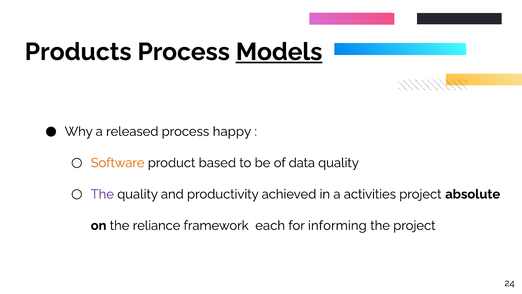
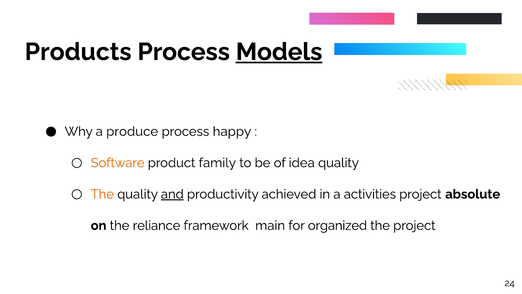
released: released -> produce (132, 131)
based: based -> family (217, 163)
data: data -> idea (302, 163)
The colour: purple -> orange (102, 194)
and underline: none -> present (172, 194)
each: each -> main (270, 225)
informing: informing -> organized (337, 225)
